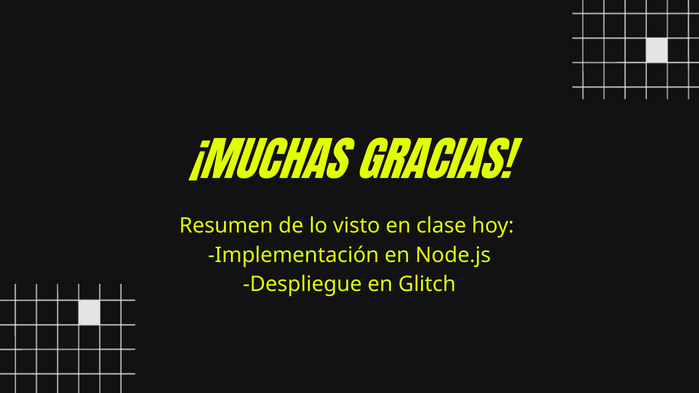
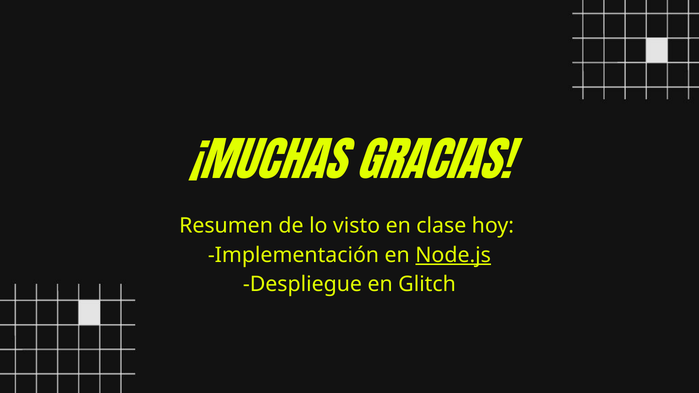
Node.js underline: none -> present (453, 255)
